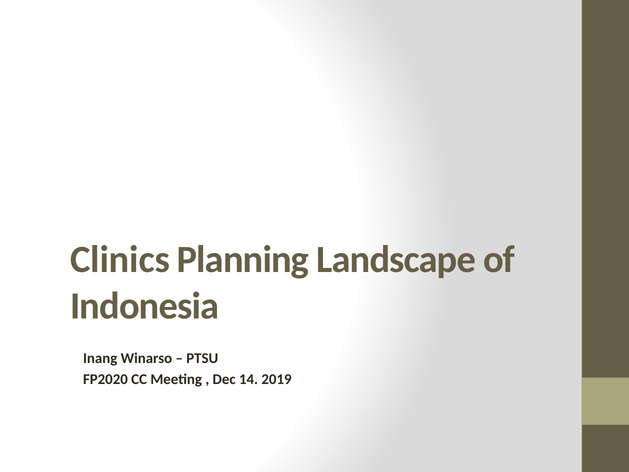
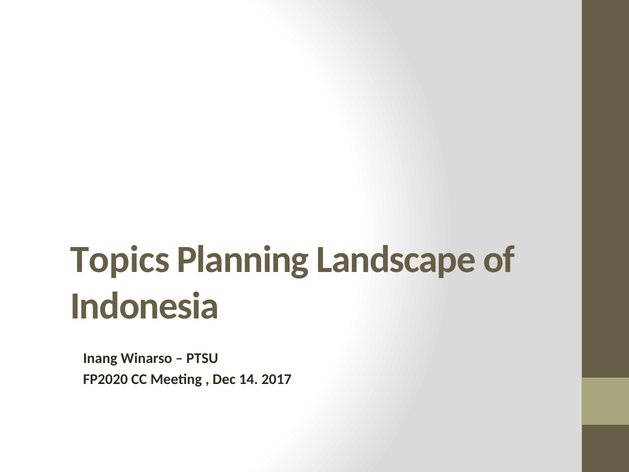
Clinics: Clinics -> Topics (120, 260)
2019: 2019 -> 2017 (276, 379)
